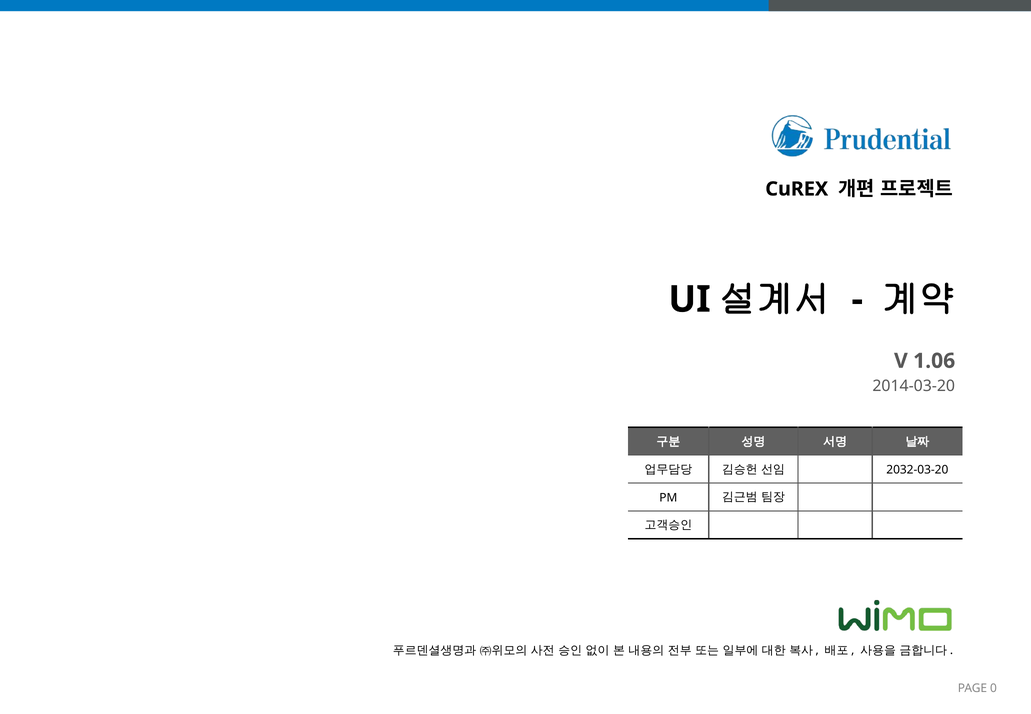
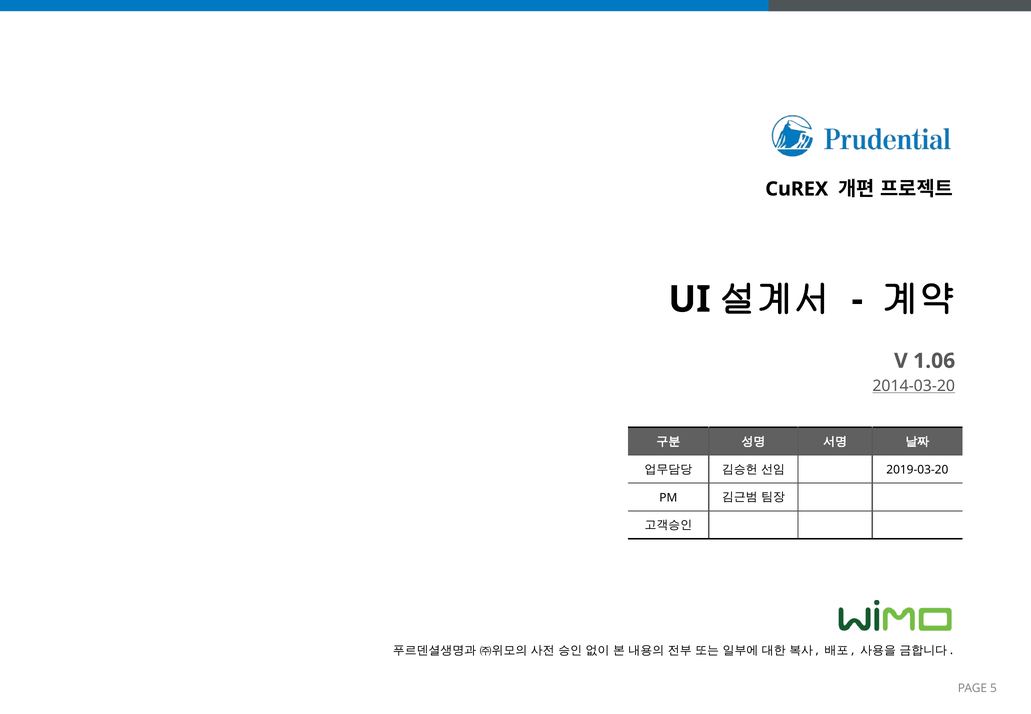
2014-03-20 underline: none -> present (914, 386)
2032-03-20: 2032-03-20 -> 2019-03-20 (917, 470)
0: 0 -> 5 (993, 688)
